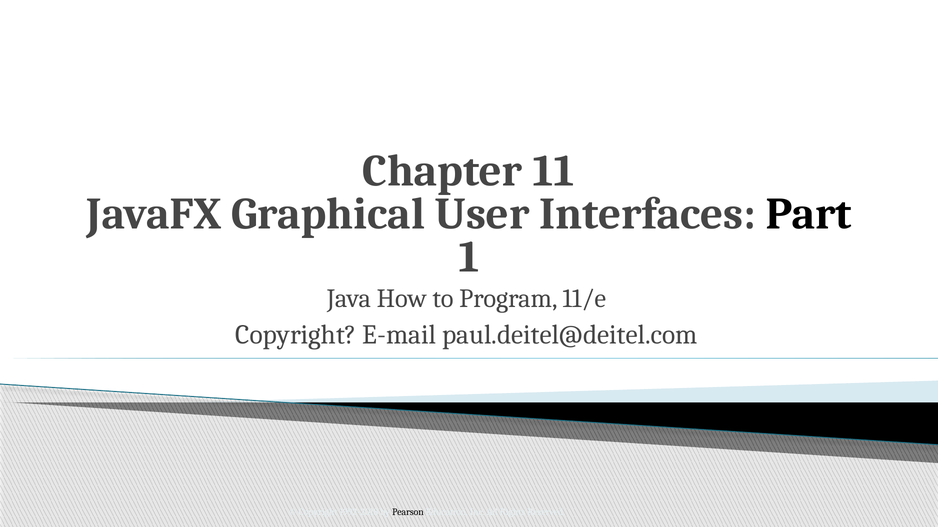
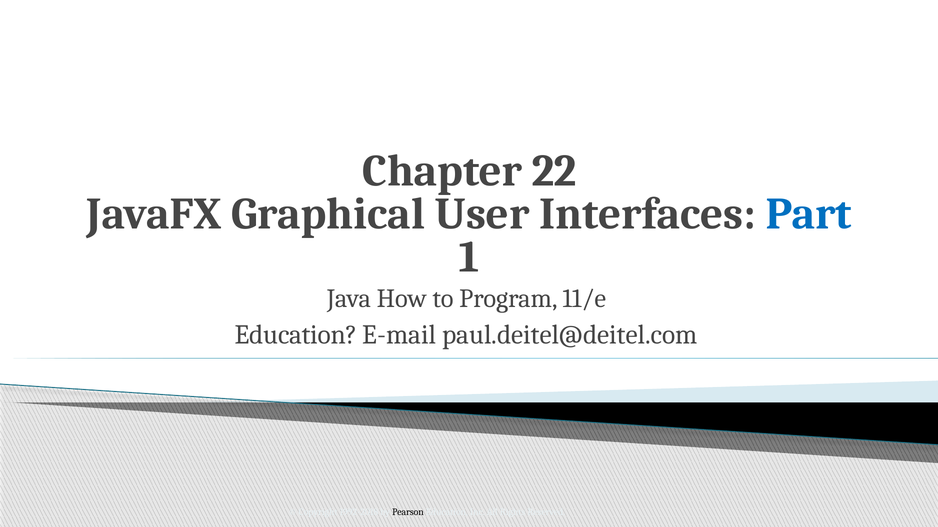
11: 11 -> 22 (554, 171)
Part colour: black -> blue (809, 214)
Copyright: Copyright -> Education (296, 335)
